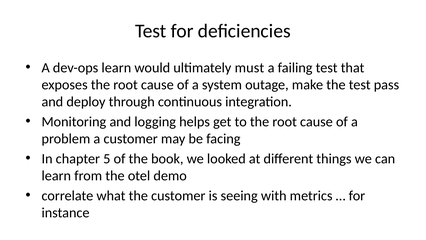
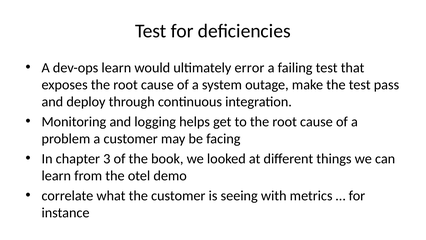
must: must -> error (249, 68)
5: 5 -> 3 (107, 158)
